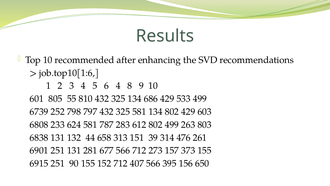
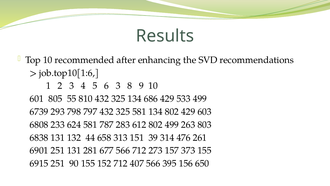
6 4: 4 -> 3 (118, 86)
252: 252 -> 293 (58, 112)
